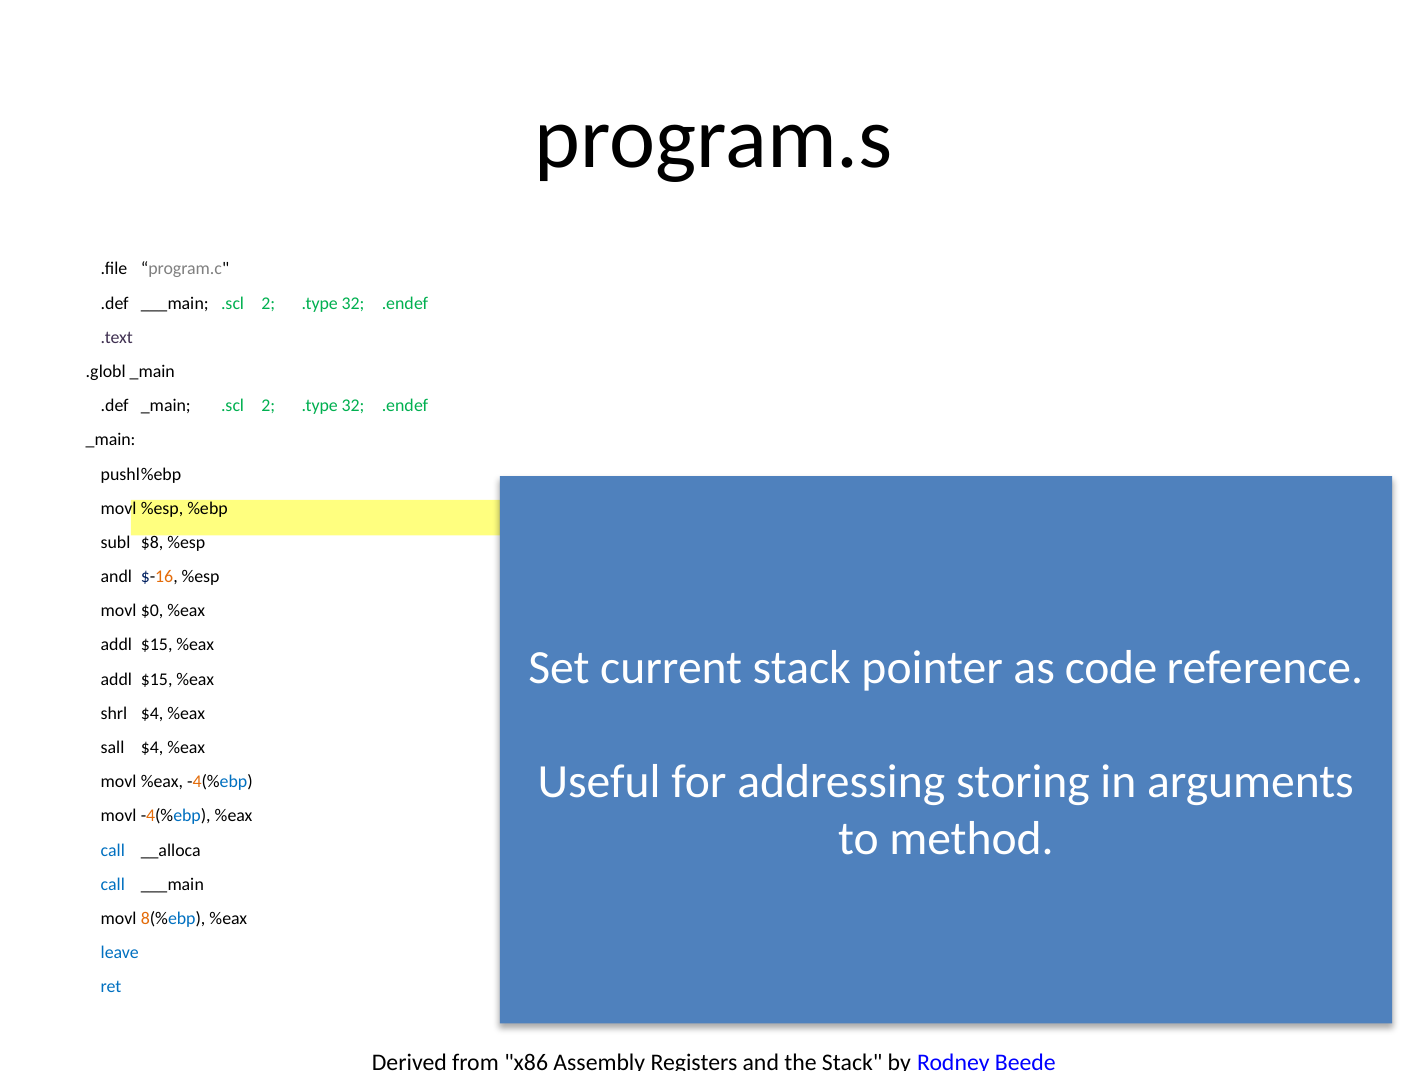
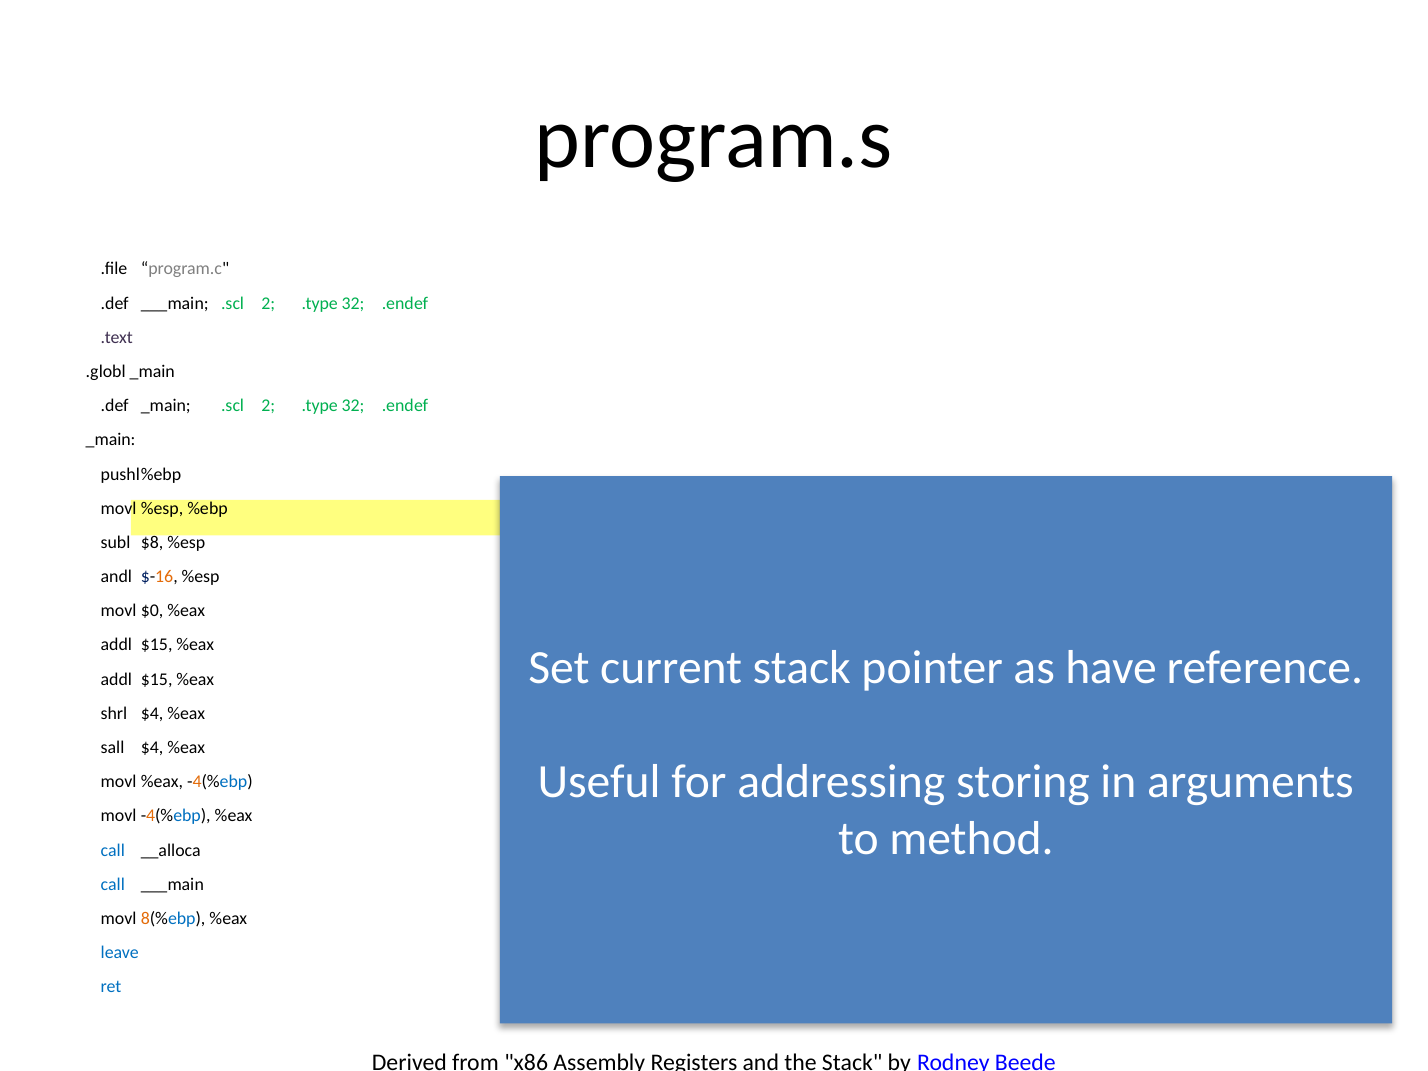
code: code -> have (1111, 667)
